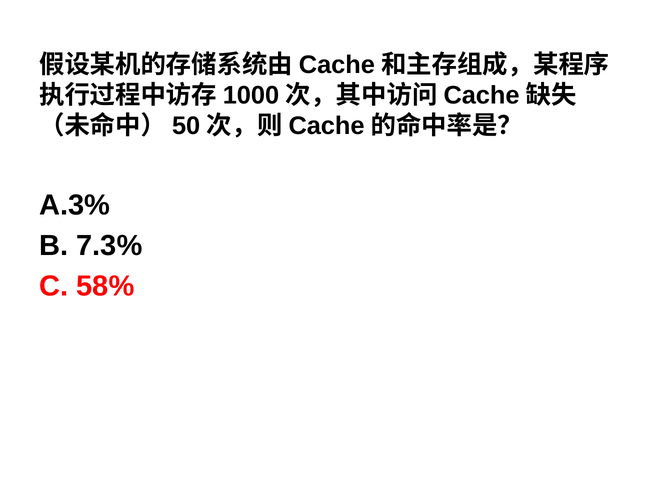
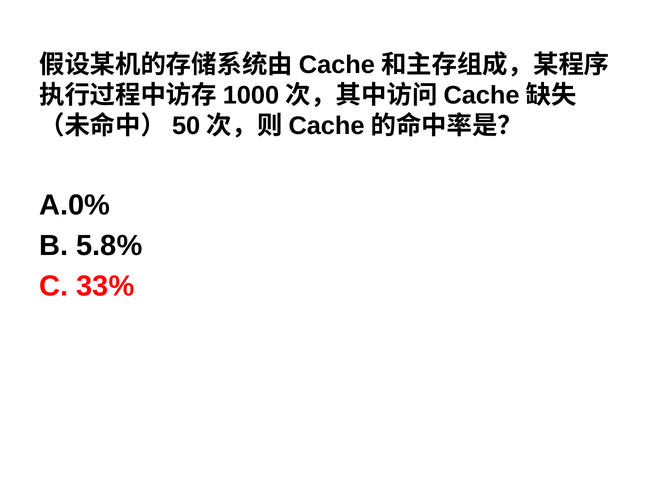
A.3%: A.3% -> A.0% (75, 205)
7.3%: 7.3% -> 5.8% (109, 246)
58%: 58% -> 33% (105, 286)
